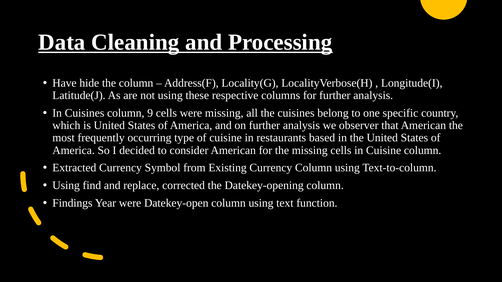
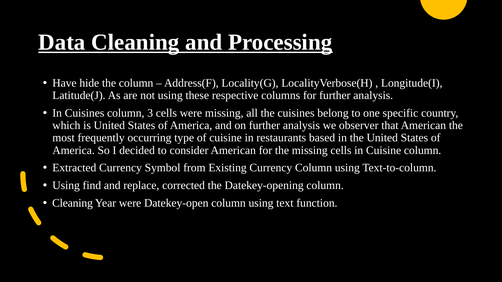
9: 9 -> 3 (150, 113)
Findings: Findings -> Cleaning (73, 203)
